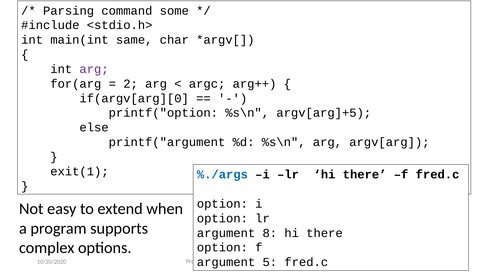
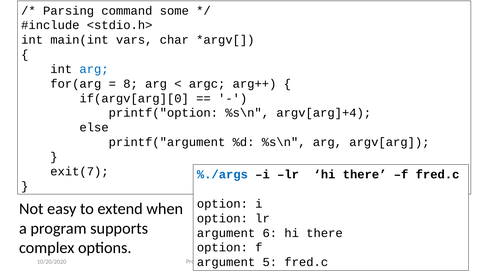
same: same -> vars (134, 40)
arg colour: purple -> blue (94, 69)
2: 2 -> 8 (131, 84)
argv[arg]+5: argv[arg]+5 -> argv[arg]+4 (324, 113)
exit(1: exit(1 -> exit(7 (79, 171)
8: 8 -> 6 (270, 232)
